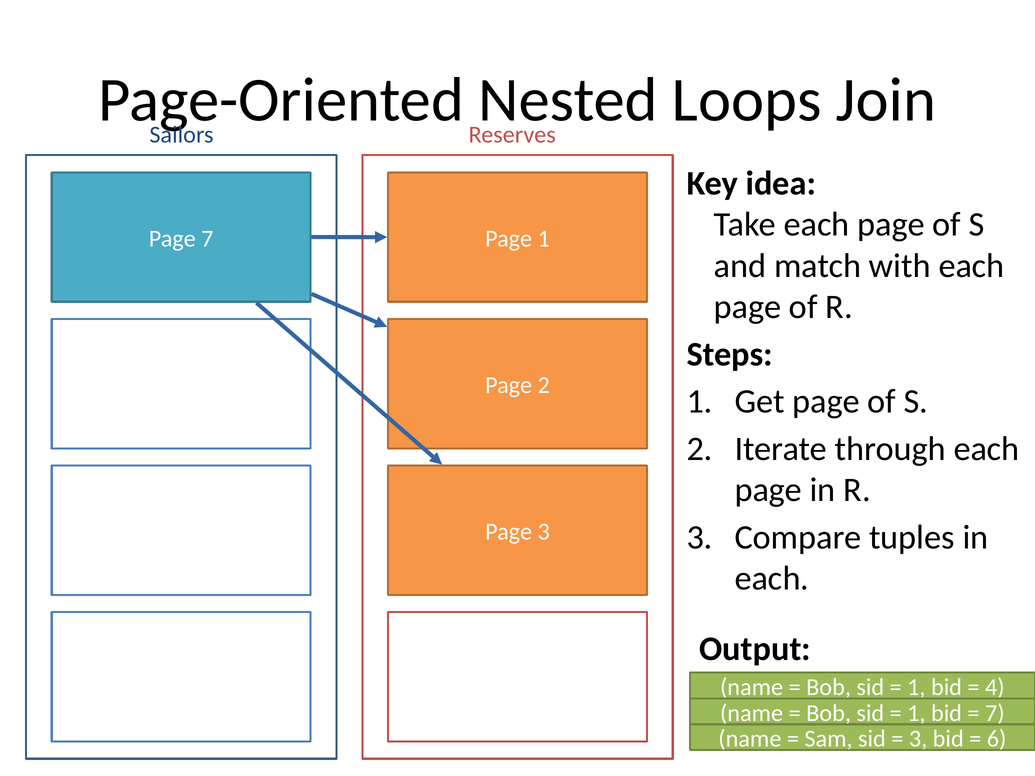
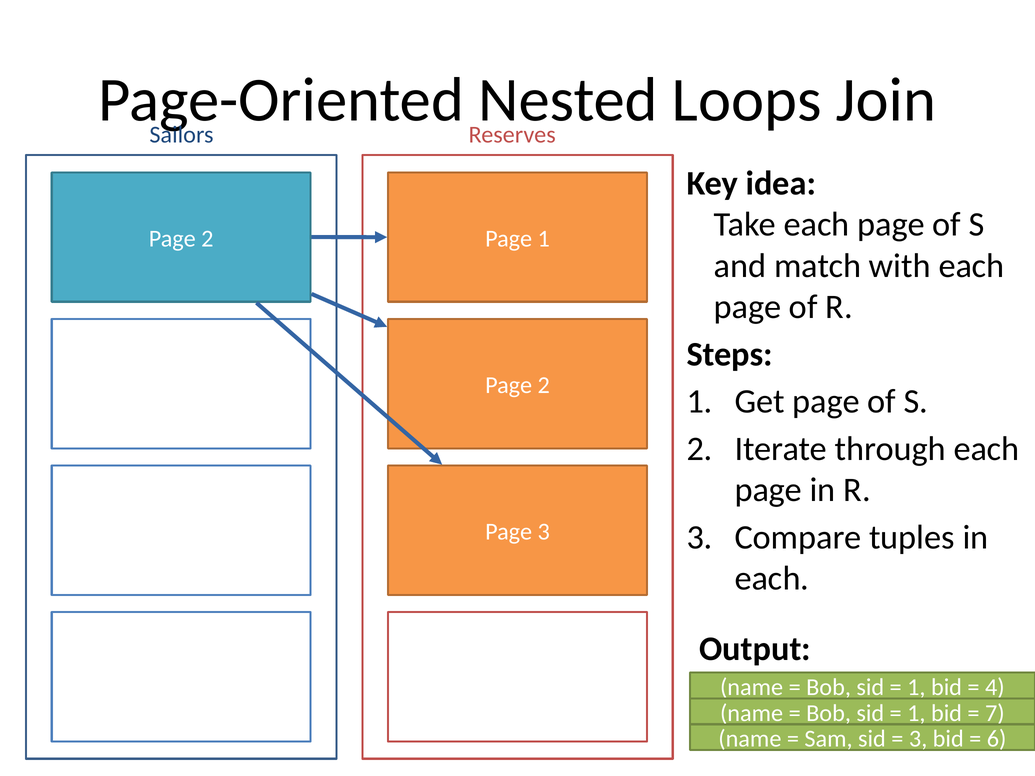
7: 7 -> 2 (207, 239)
